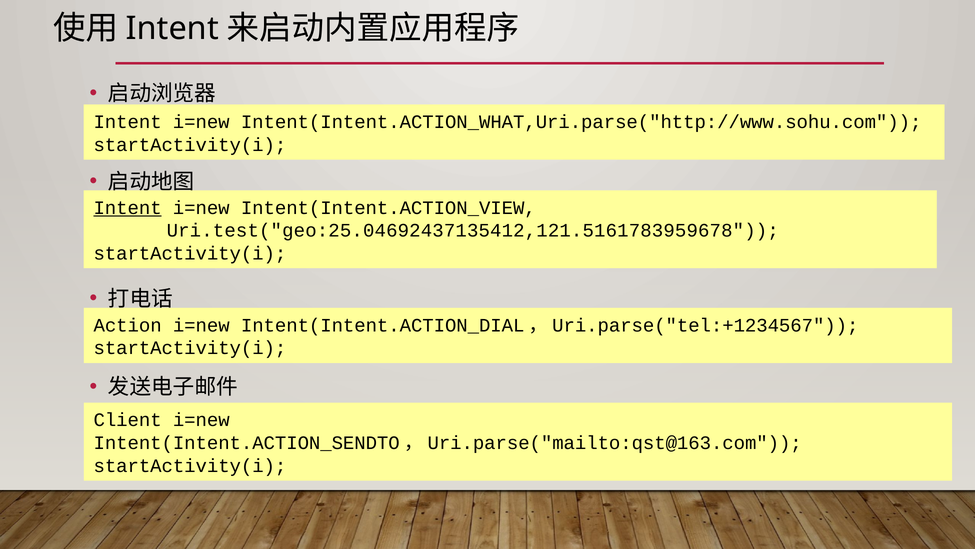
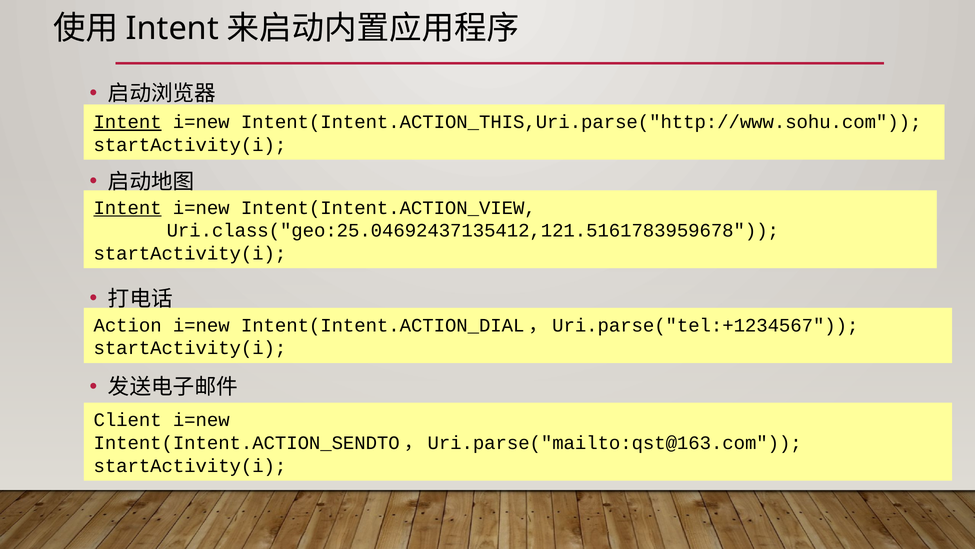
Intent underline: none -> present (128, 122)
Intent(Intent.ACTION_WHAT,Uri.parse("http://www.sohu.com: Intent(Intent.ACTION_WHAT,Uri.parse("http://www.sohu.com -> Intent(Intent.ACTION_THIS,Uri.parse("http://www.sohu.com (581, 122)
Uri.test("geo:25.04692437135412,121.5161783959678: Uri.test("geo:25.04692437135412,121.5161783959678 -> Uri.class("geo:25.04692437135412,121.5161783959678 (473, 230)
